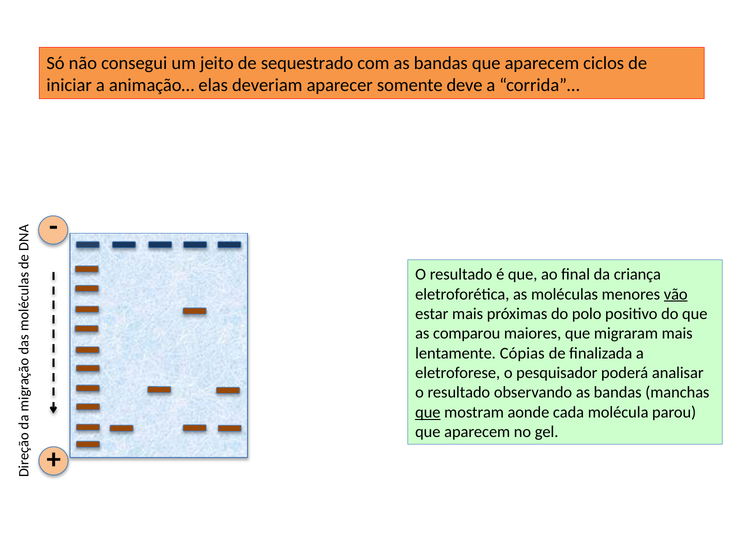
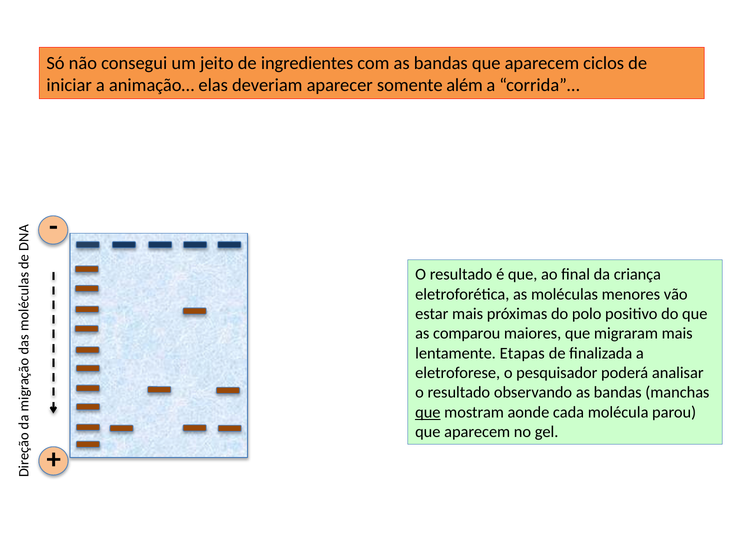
sequestrado: sequestrado -> ingredientes (307, 63)
deve: deve -> além (465, 85)
vão underline: present -> none (676, 294)
Cópias: Cópias -> Etapas (522, 353)
